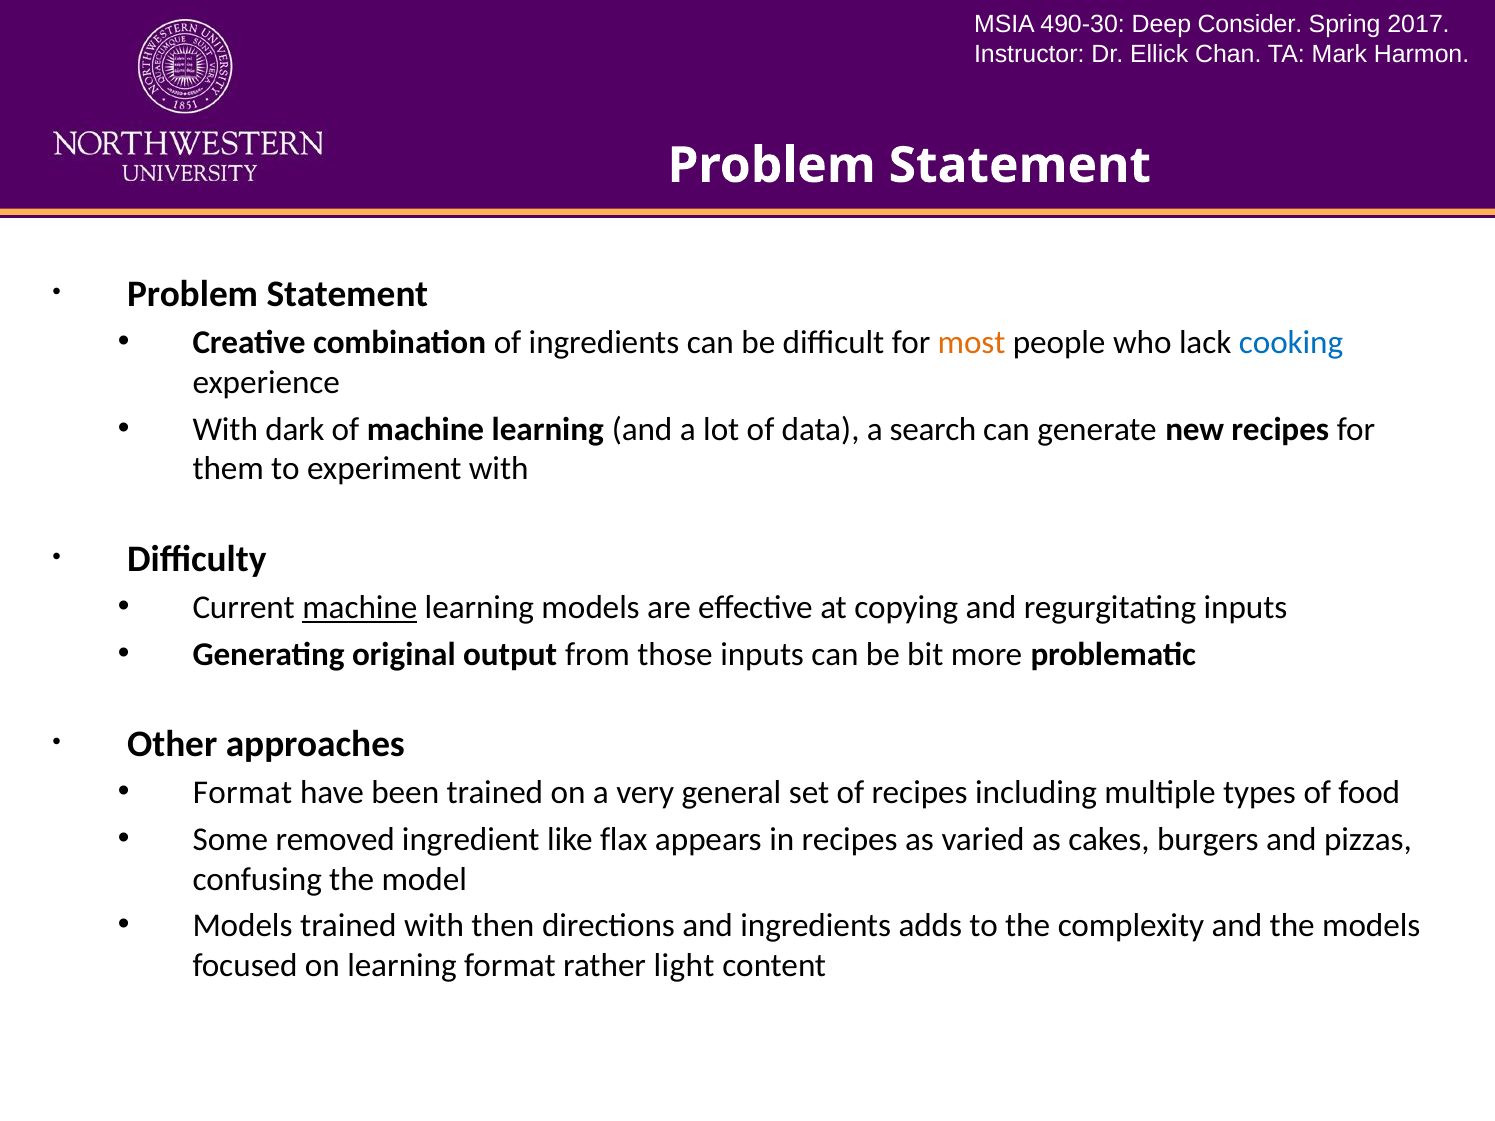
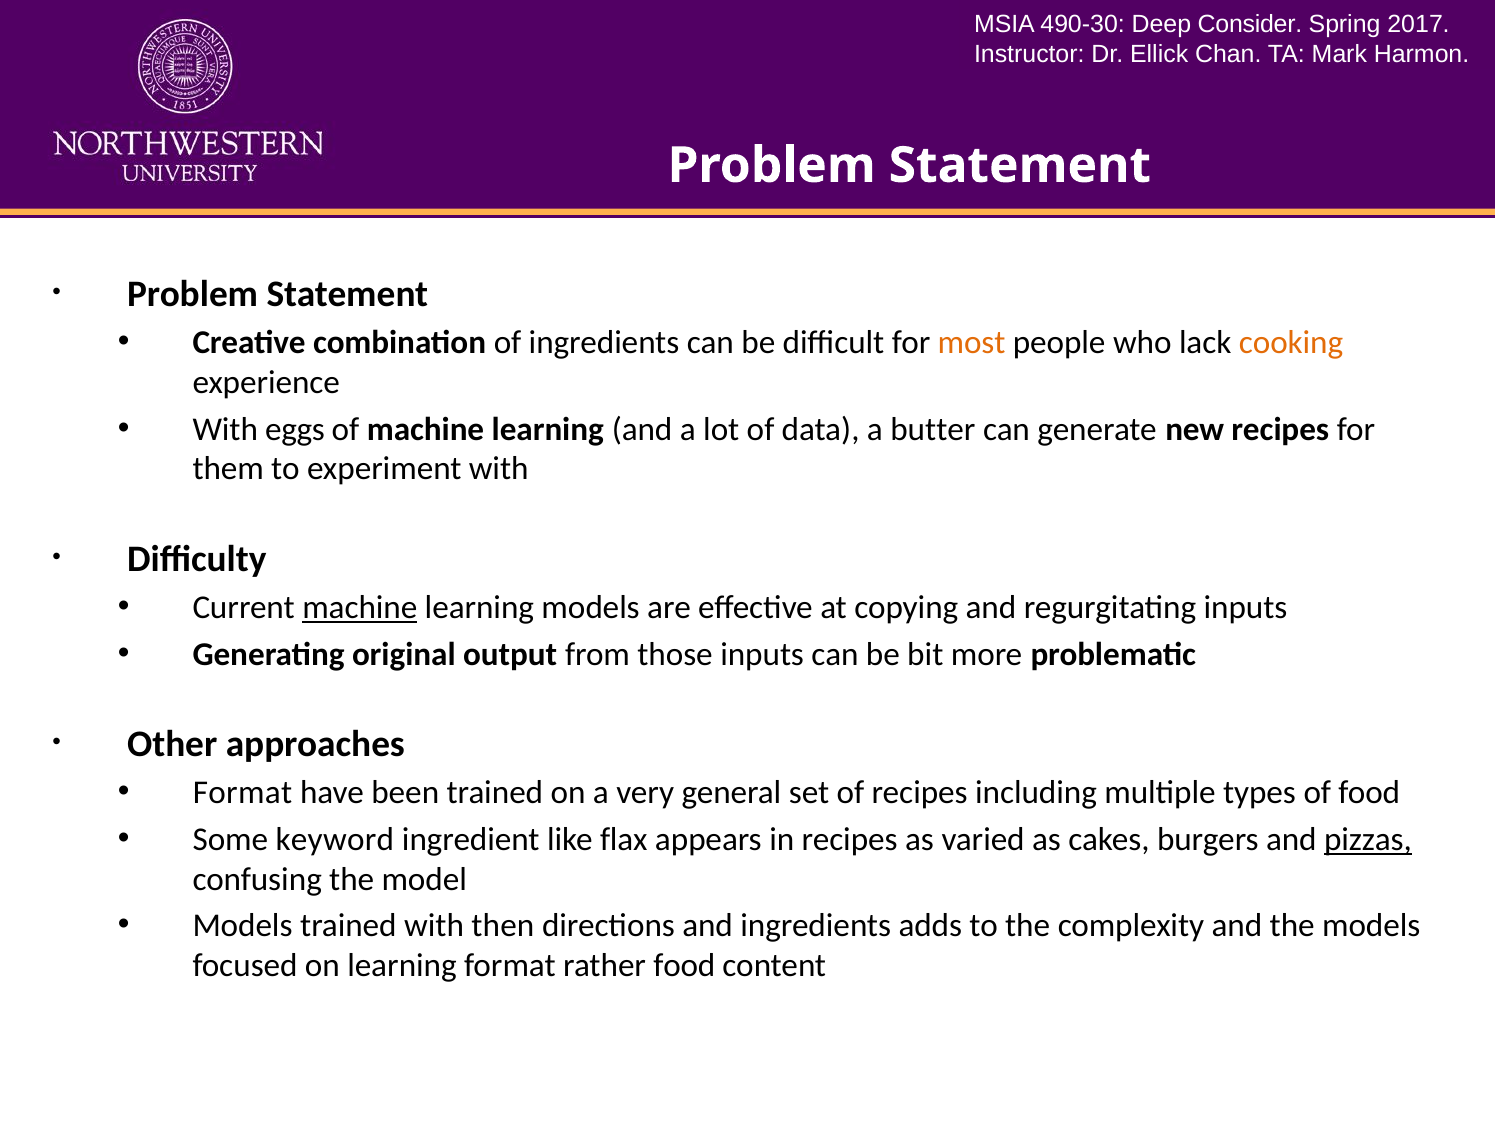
cooking colour: blue -> orange (1291, 343)
dark: dark -> eggs (295, 429)
search: search -> butter (933, 429)
removed: removed -> keyword (335, 839)
pizzas underline: none -> present (1368, 839)
rather light: light -> food (684, 966)
